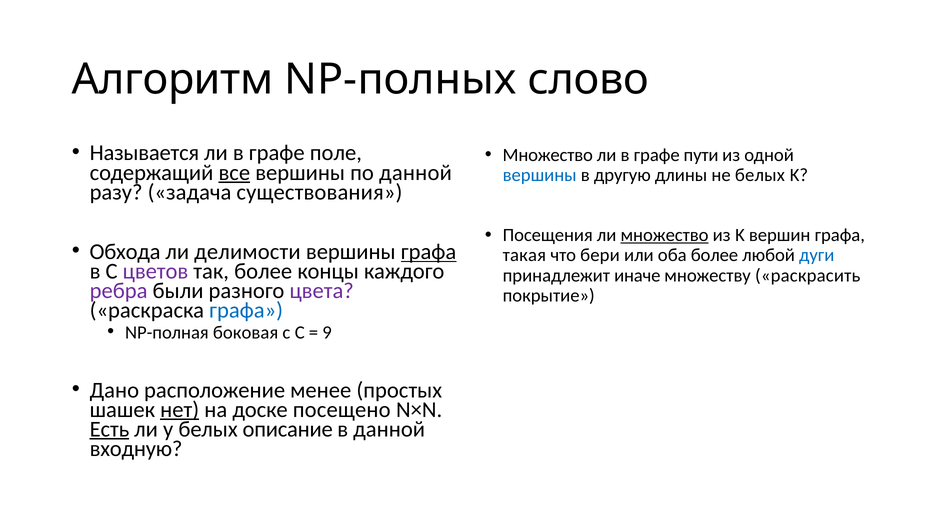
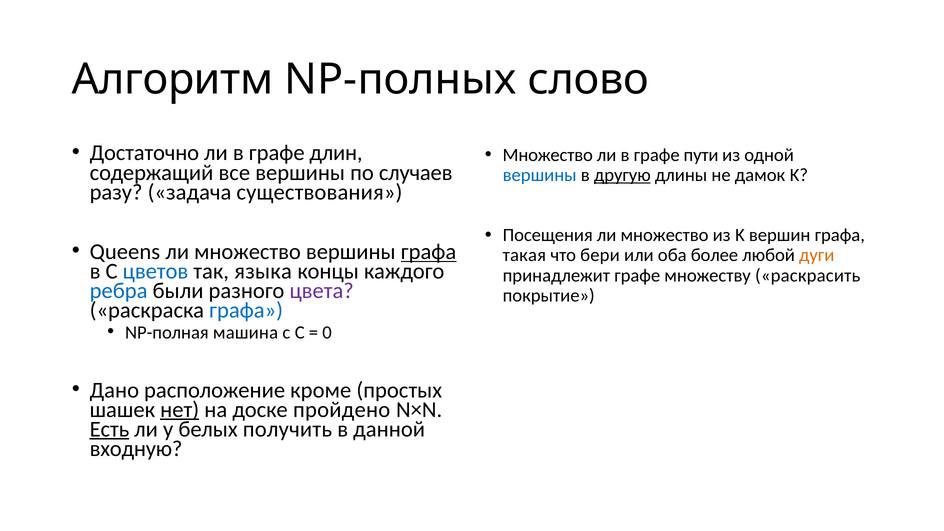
Называется: Называется -> Достаточно (144, 153)
поле: поле -> длин (336, 153)
все underline: present -> none (234, 173)
по данной: данной -> случаев (416, 173)
другую underline: none -> present (622, 175)
не белых: белых -> дамок (760, 175)
множество underline: present -> none (665, 235)
Обхода: Обхода -> Queens (125, 252)
делимости: делимости -> множество (248, 252)
дуги colour: blue -> orange (817, 255)
цветов colour: purple -> blue (155, 271)
так более: более -> языка (263, 271)
принадлежит иначе: иначе -> графе (637, 275)
ребра colour: purple -> blue (119, 291)
боковая: боковая -> машина (246, 332)
9: 9 -> 0 (327, 332)
менее: менее -> кроме (321, 390)
посещено: посещено -> пройдено (342, 410)
описание: описание -> получить (287, 429)
